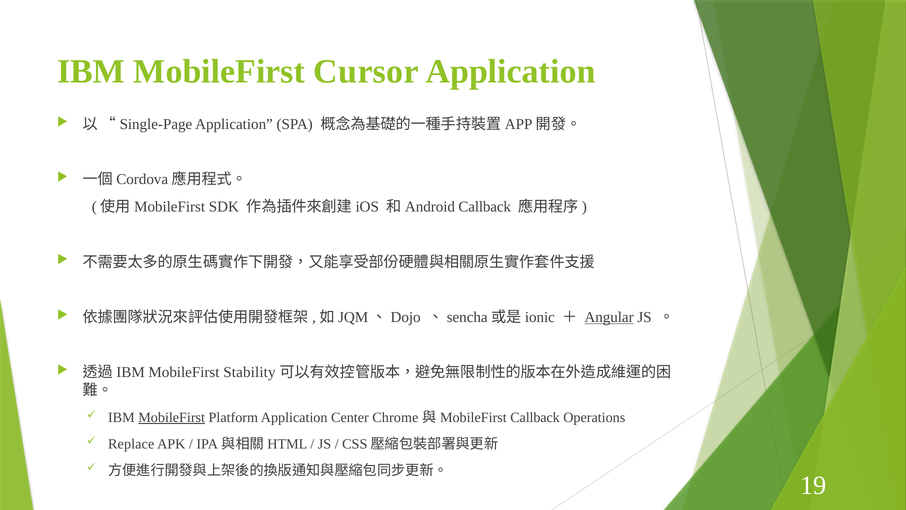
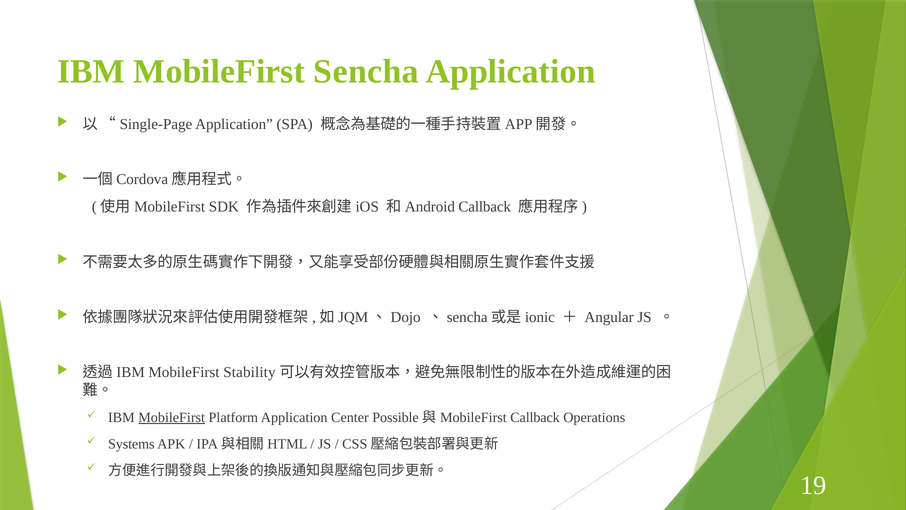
Cursor: Cursor -> Sencha (366, 71)
Angular underline: present -> none (609, 317)
Chrome: Chrome -> Possible (395, 417)
Replace: Replace -> Systems (131, 444)
